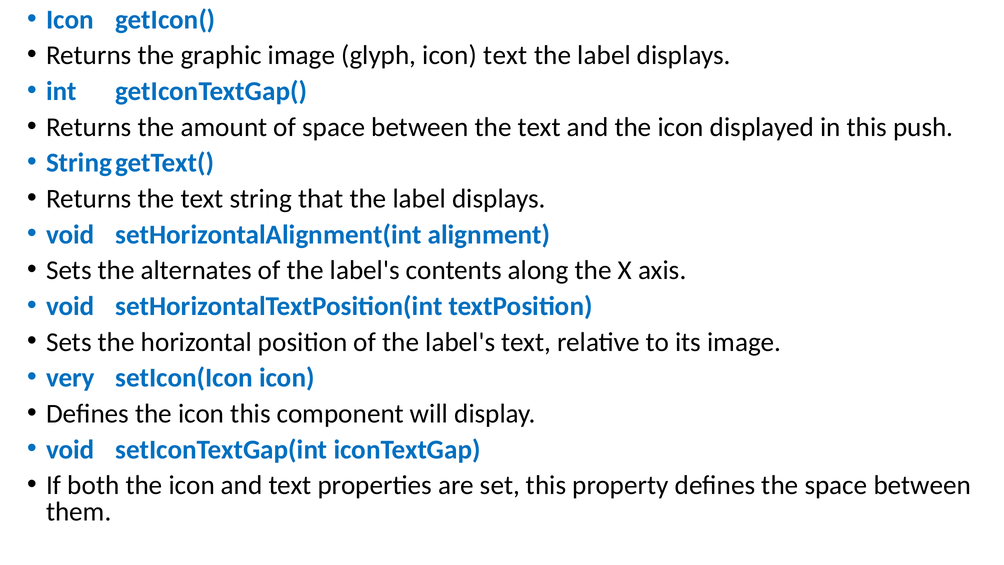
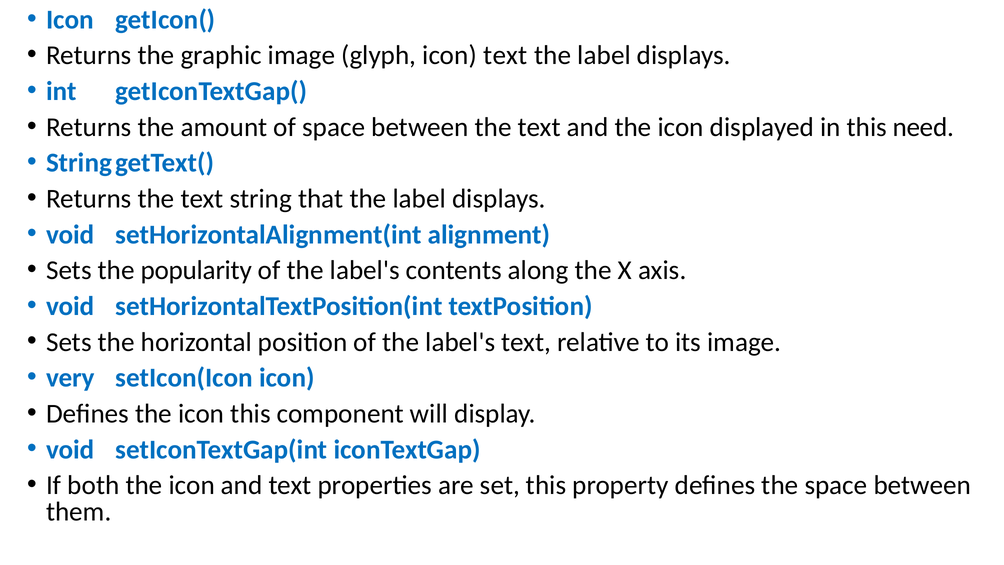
push: push -> need (923, 127)
alternates: alternates -> popularity (196, 270)
